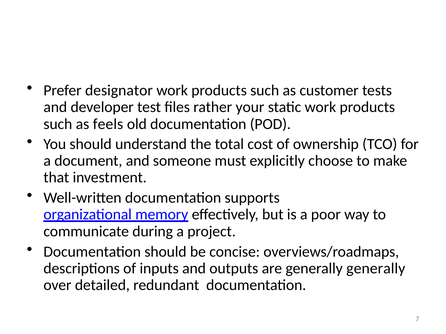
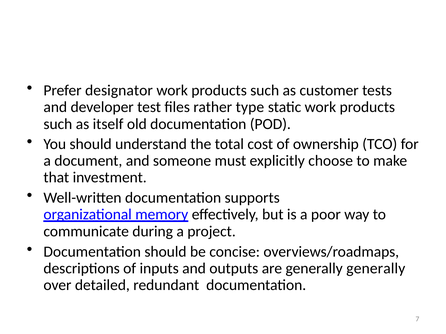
your: your -> type (250, 107)
feels: feels -> itself (108, 124)
